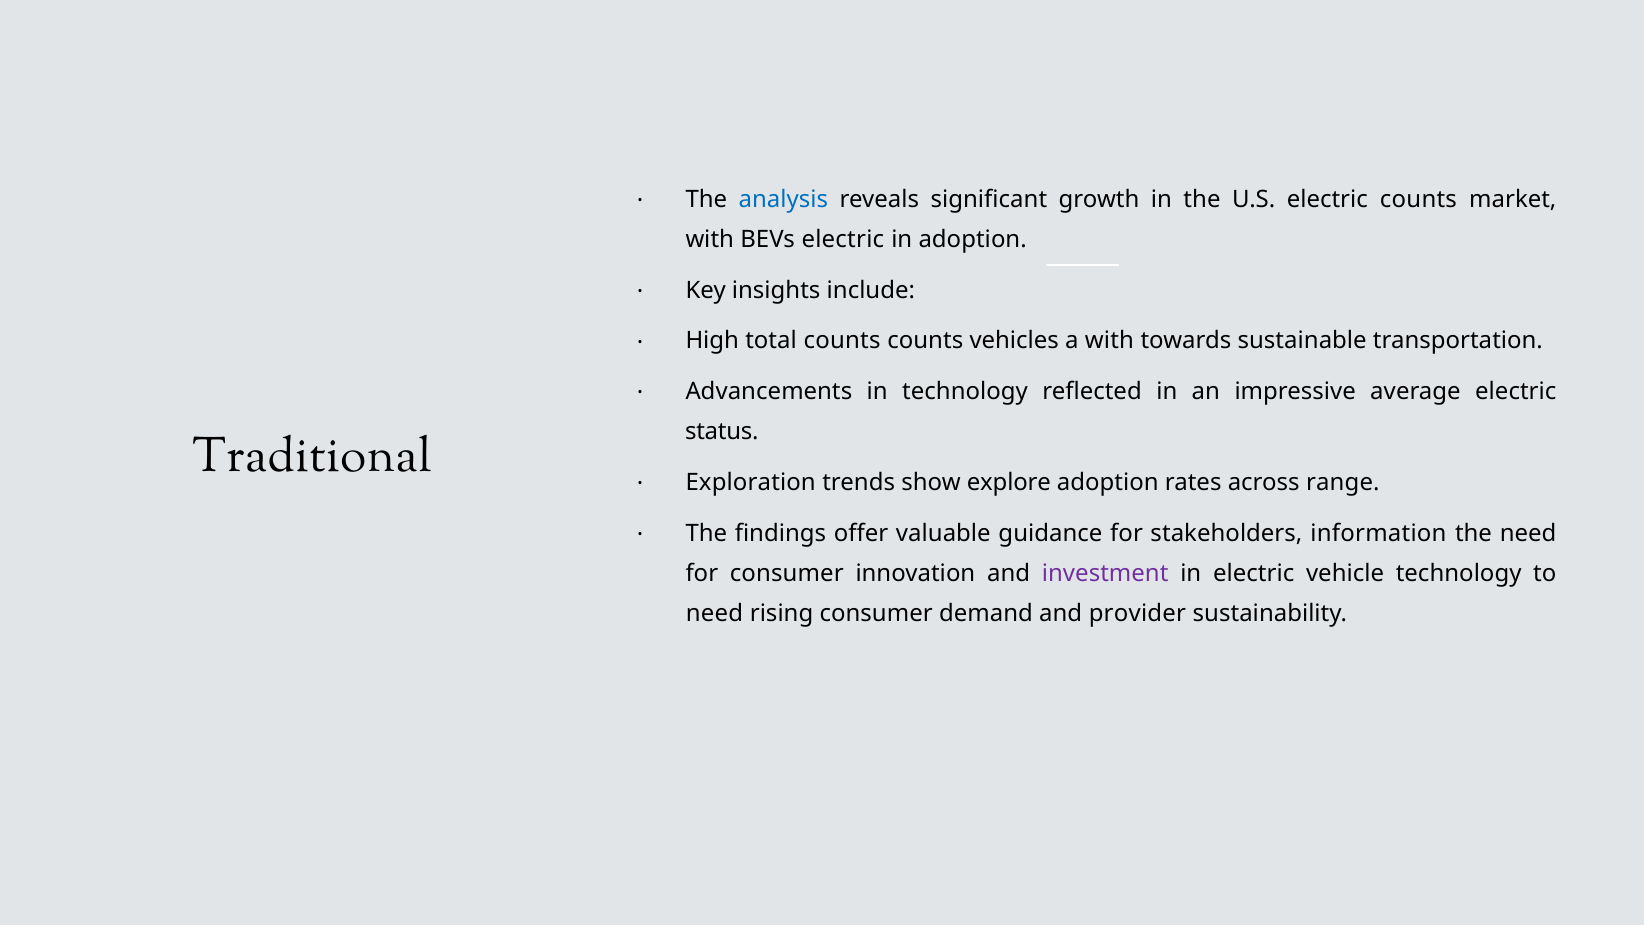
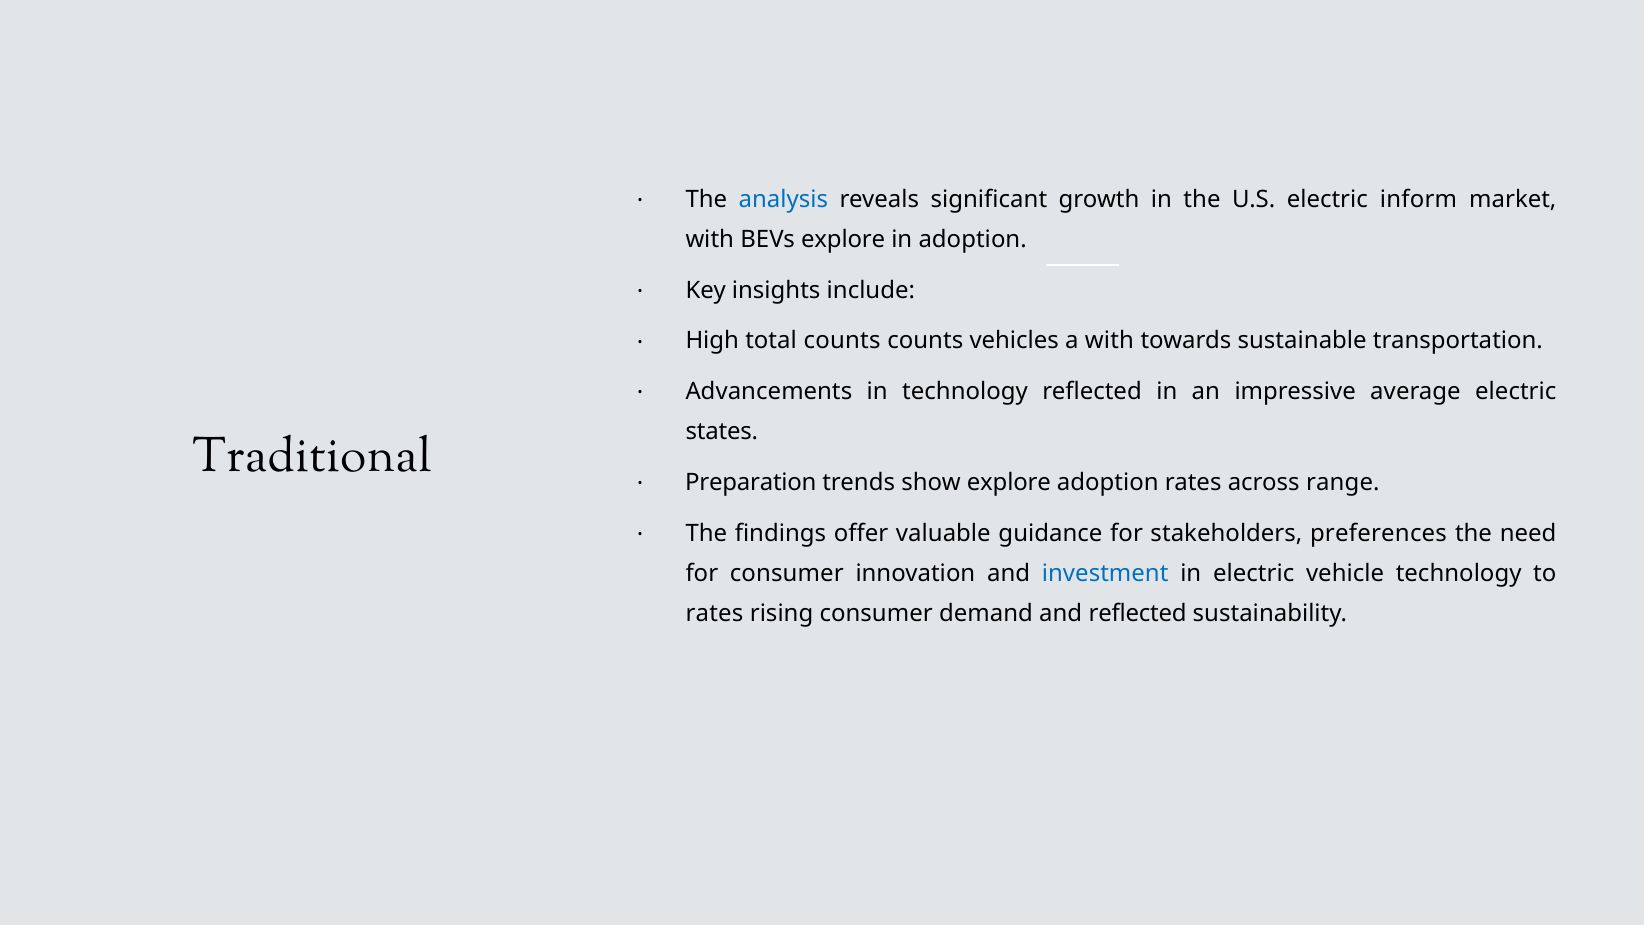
electric counts: counts -> inform (1418, 199)
BEVs electric: electric -> explore (843, 240)
status: status -> states (722, 432)
Exploration: Exploration -> Preparation (751, 482)
information: information -> preferences (1378, 533)
investment colour: purple -> blue (1105, 573)
need: need -> rates (714, 614)
and provider: provider -> reflected (1138, 614)
